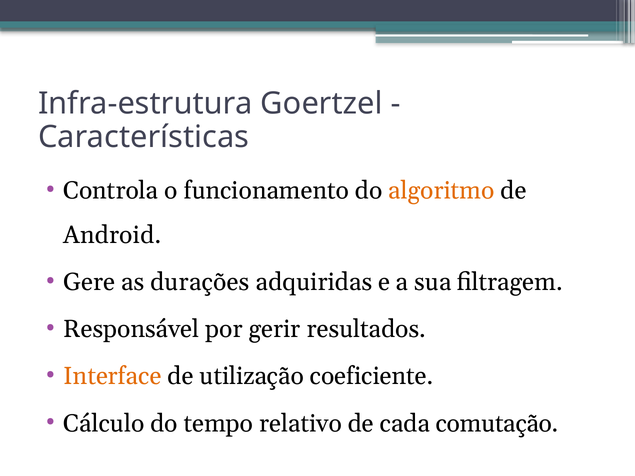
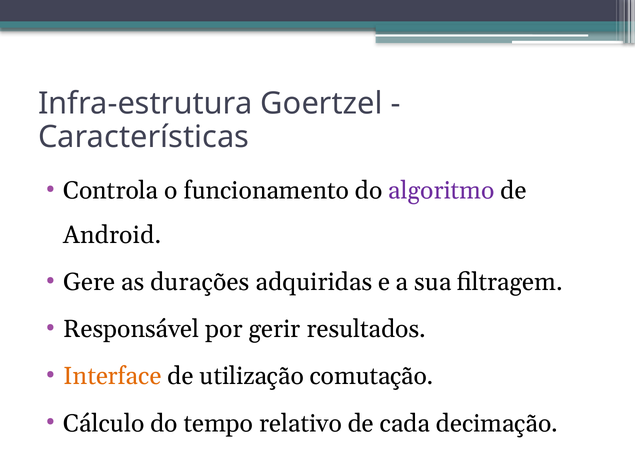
algoritmo colour: orange -> purple (441, 191)
coeficiente: coeficiente -> comutação (372, 377)
comutação: comutação -> decimação (497, 424)
